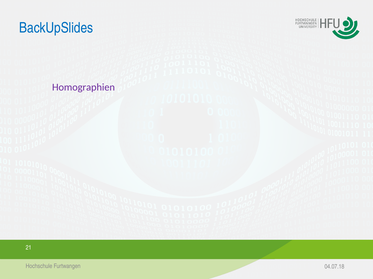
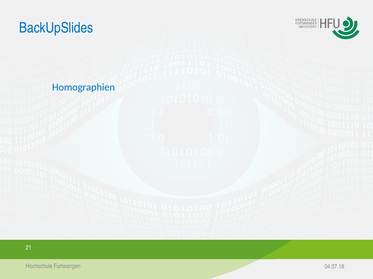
Homographien colour: purple -> blue (84, 87)
